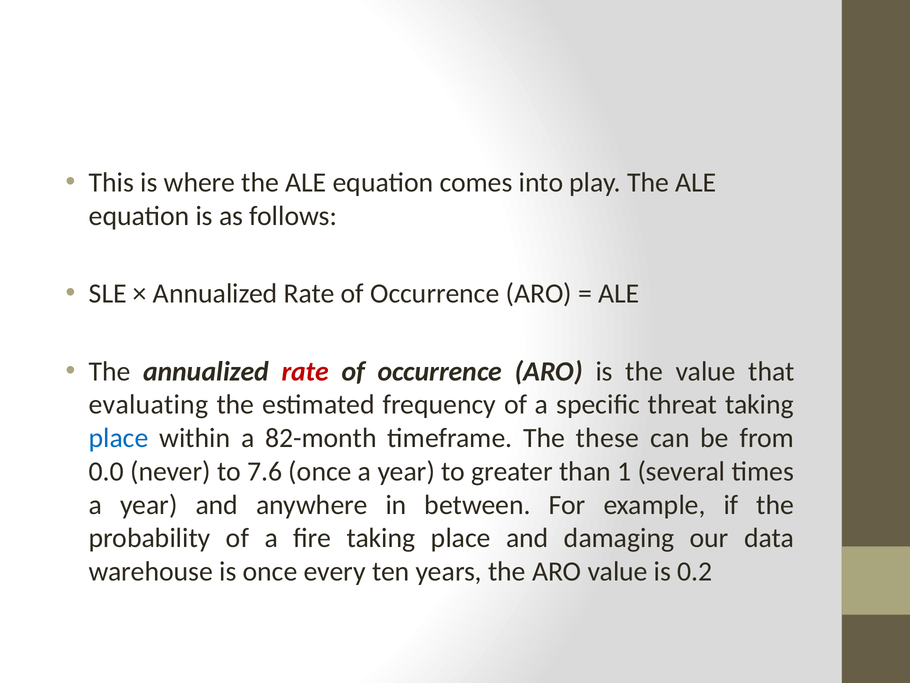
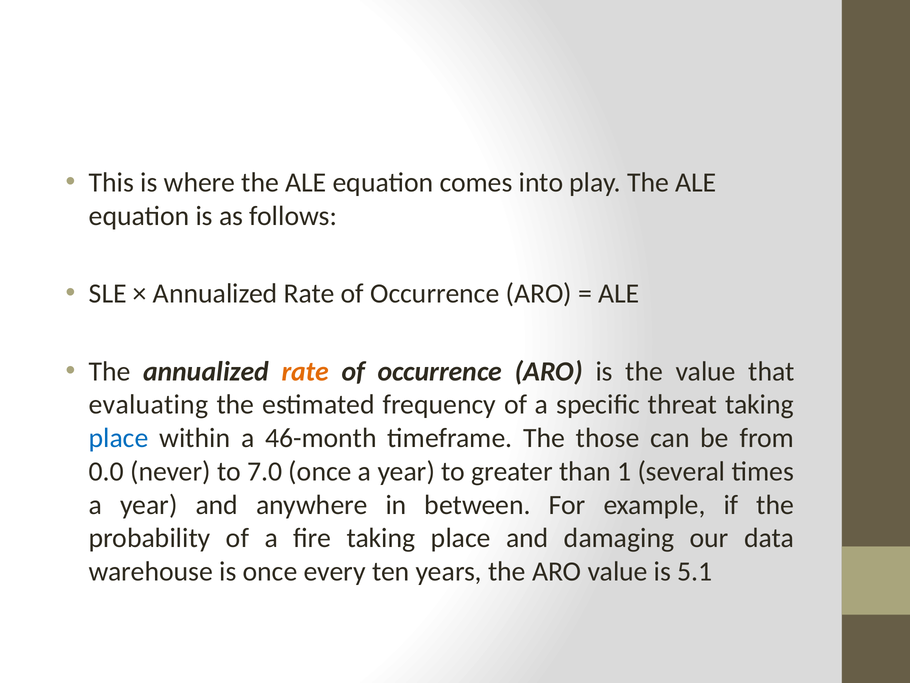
rate colour: red -> orange (305, 371)
82-month: 82-month -> 46-month (321, 438)
these: these -> those (608, 438)
7.6: 7.6 -> 7.0 (265, 471)
0.2: 0.2 -> 5.1 (695, 571)
